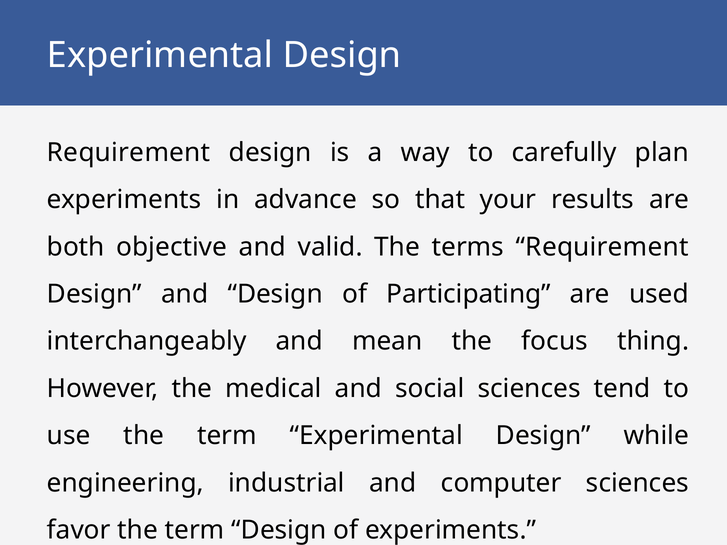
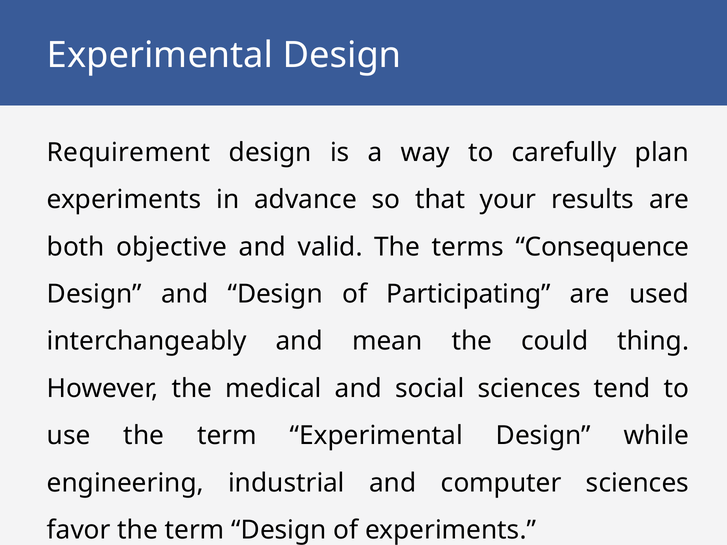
terms Requirement: Requirement -> Consequence (602, 247)
focus: focus -> could (555, 341)
